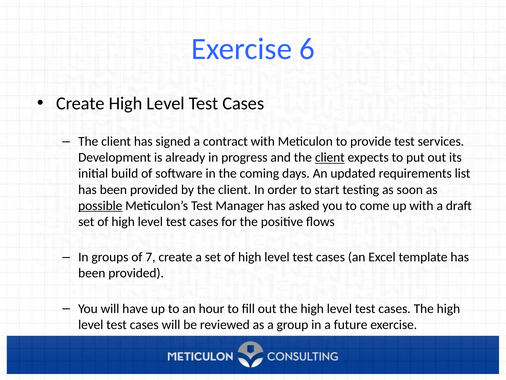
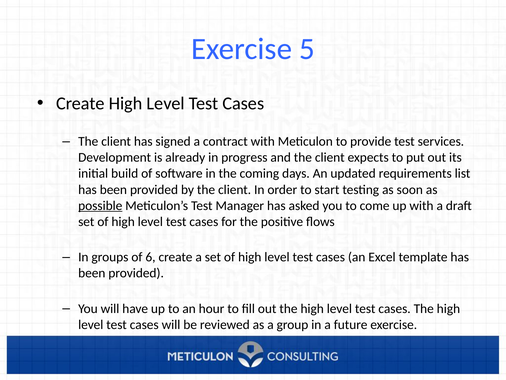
6: 6 -> 5 (307, 49)
client underline: present -> none (330, 157)
7: 7 -> 6 (150, 257)
